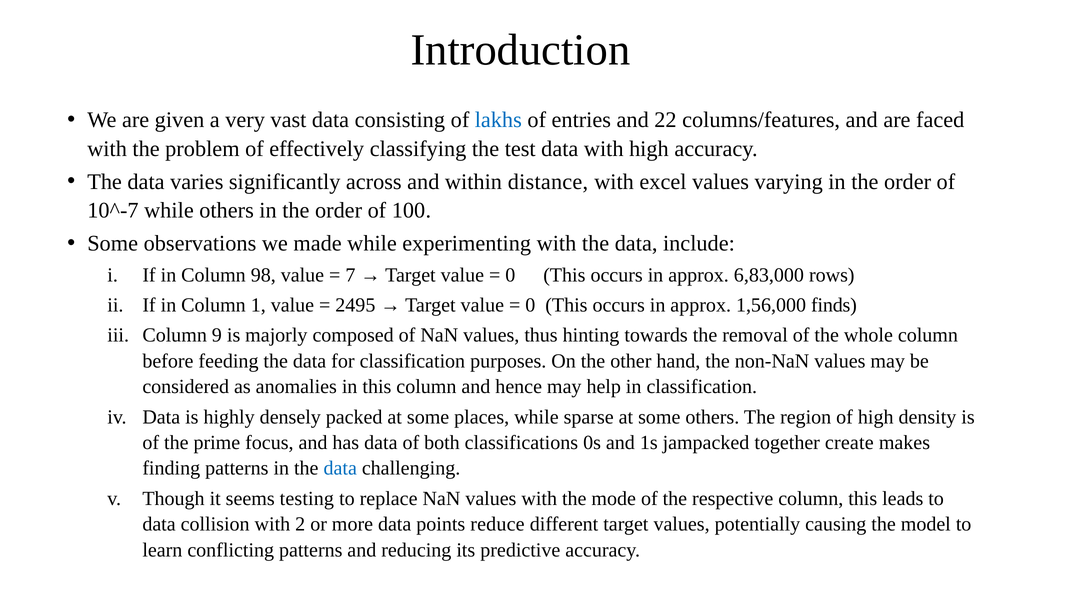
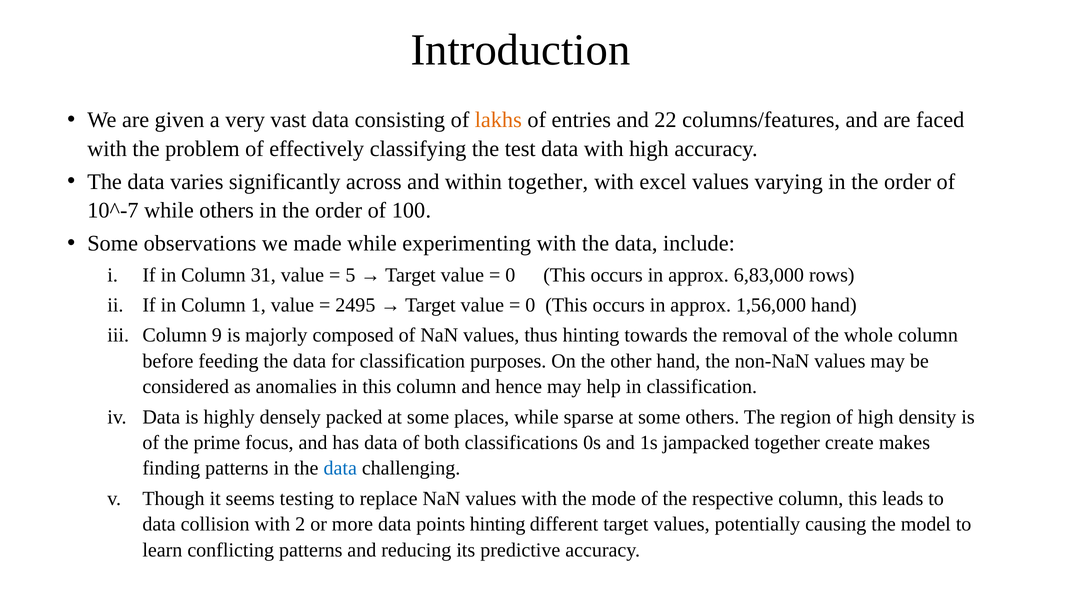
lakhs colour: blue -> orange (498, 120)
within distance: distance -> together (548, 182)
98: 98 -> 31 (263, 275)
7: 7 -> 5 (350, 275)
1,56,000 finds: finds -> hand (834, 305)
points reduce: reduce -> hinting (498, 524)
